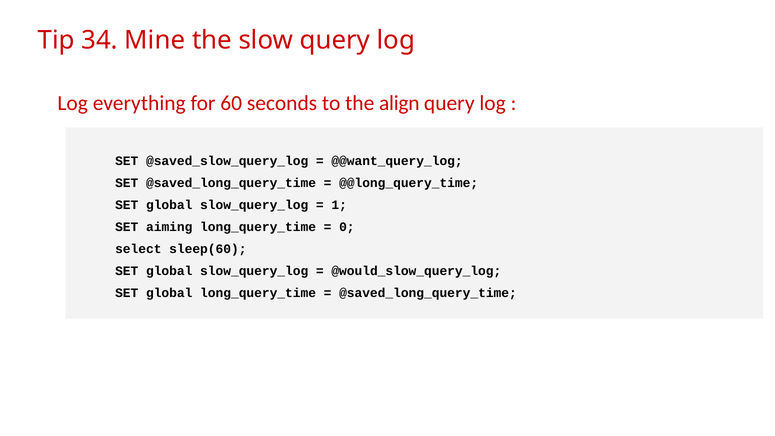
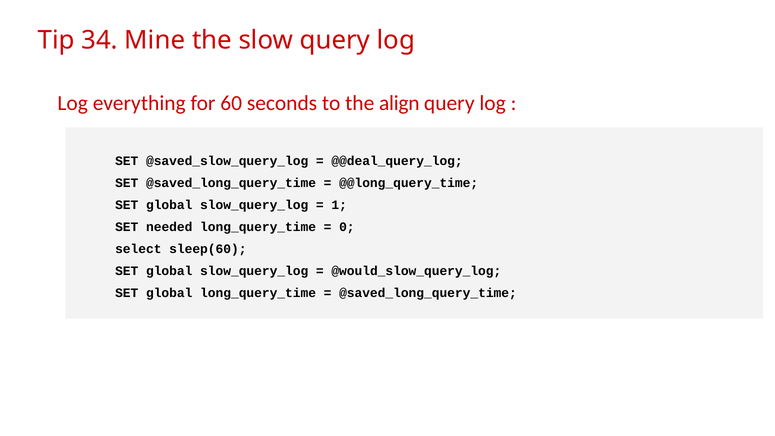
@@want_query_log: @@want_query_log -> @@deal_query_log (397, 161)
aiming: aiming -> needed (169, 227)
